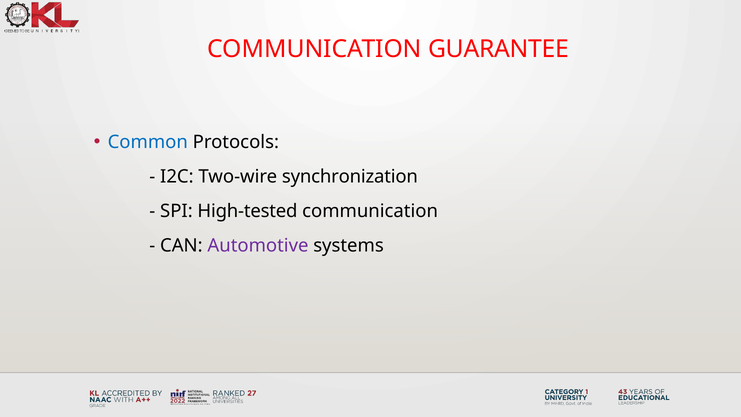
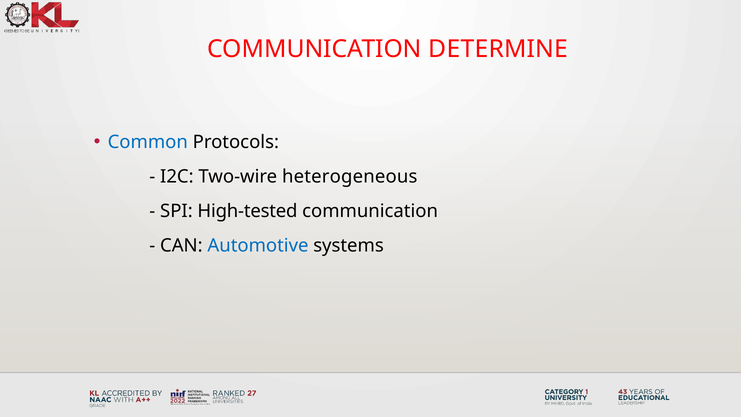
GUARANTEE: GUARANTEE -> DETERMINE (498, 49)
synchronization: synchronization -> heterogeneous (350, 177)
Automotive colour: purple -> blue (258, 245)
